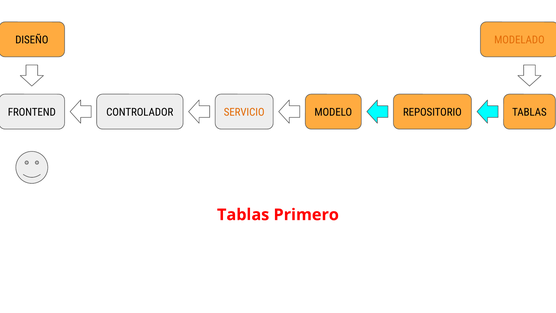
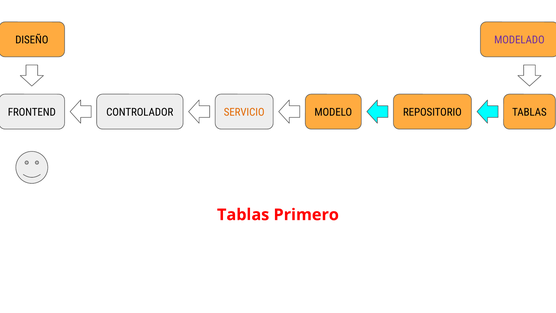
MODELADO colour: orange -> purple (519, 40)
